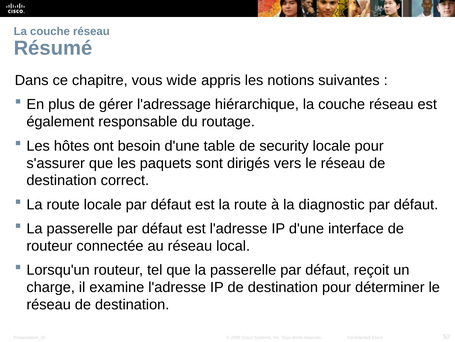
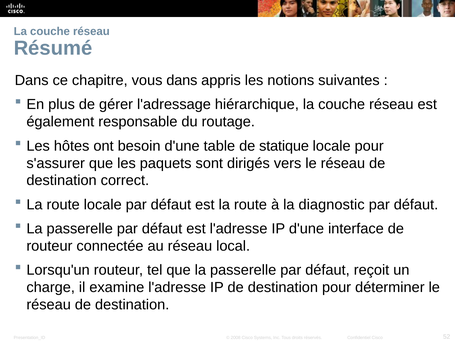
vous wide: wide -> dans (182, 80)
security: security -> statique (284, 146)
